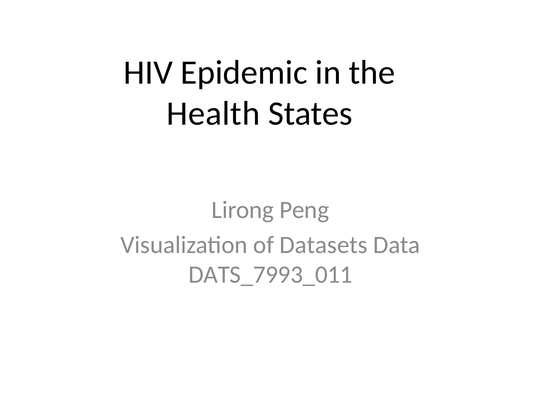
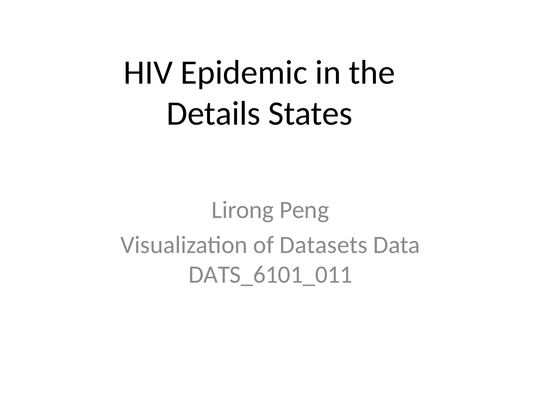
Health: Health -> Details (213, 114)
DATS_7993_011: DATS_7993_011 -> DATS_6101_011 (270, 275)
